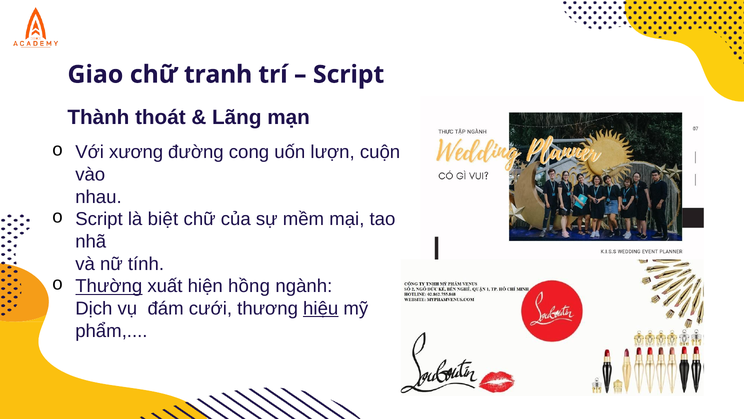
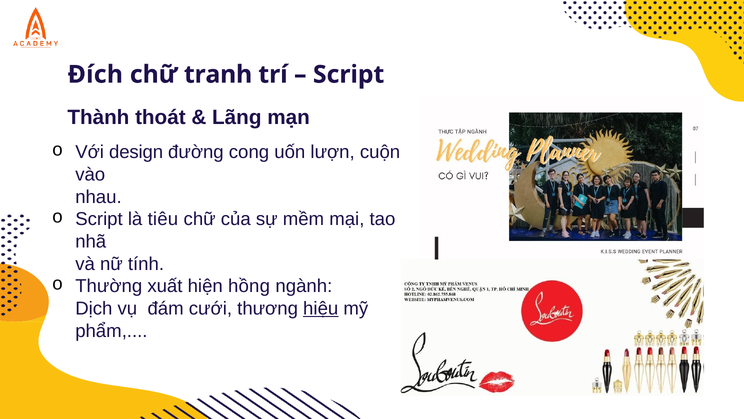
Giao: Giao -> Đích (95, 74)
xương: xương -> design (136, 152)
biệt: biệt -> tiêu (163, 219)
Thường underline: present -> none (109, 286)
